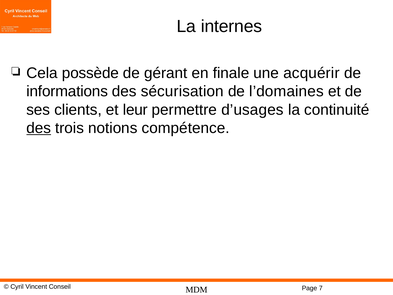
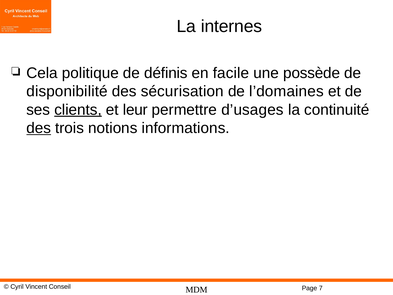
possède: possède -> politique (90, 73)
gérant: gérant -> définis (166, 73)
finale: finale -> facile (231, 73)
acquérir: acquérir -> possède (312, 73)
informations: informations -> disponibilité (67, 91)
clients underline: none -> present (78, 110)
compétence: compétence -> informations (186, 128)
